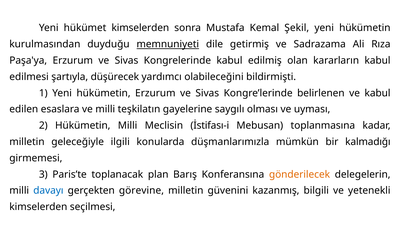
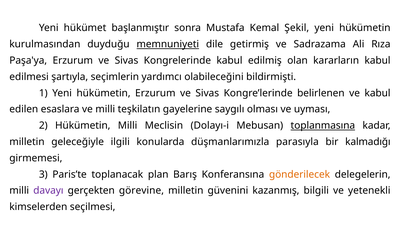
hükümet kimselerden: kimselerden -> başlanmıştır (140, 28)
düşürecek: düşürecek -> seçimlerin (115, 77)
İstifası-i: İstifası-i -> Dolayı-i (210, 125)
toplanmasına underline: none -> present (323, 125)
mümkün: mümkün -> parasıyla (297, 142)
davayı colour: blue -> purple (48, 190)
